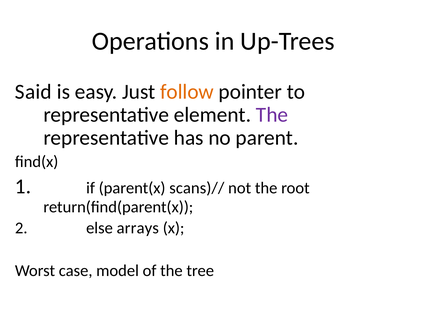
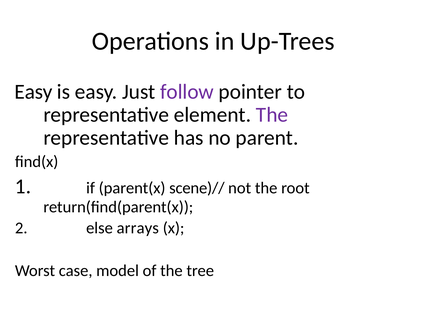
Said: Said -> Easy (34, 92)
follow colour: orange -> purple (187, 92)
scans)//: scans)// -> scene)// (197, 188)
